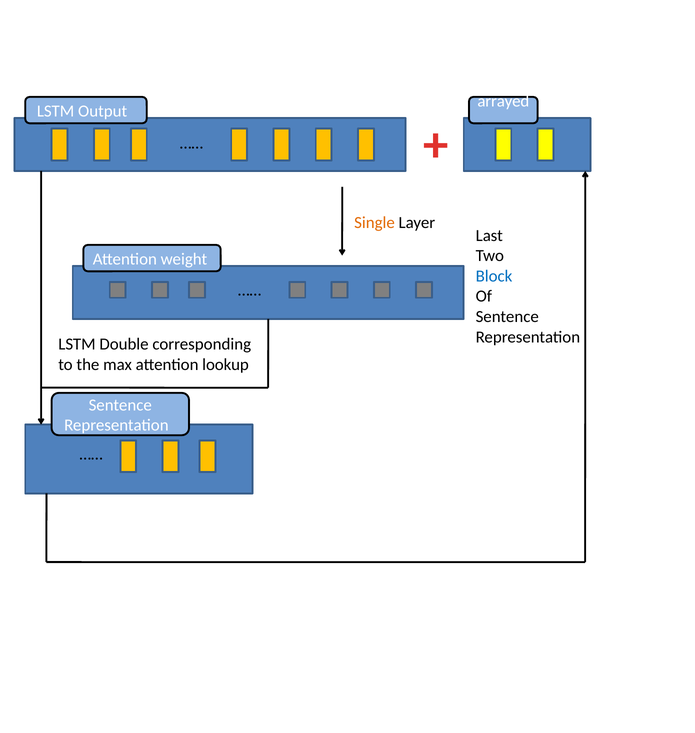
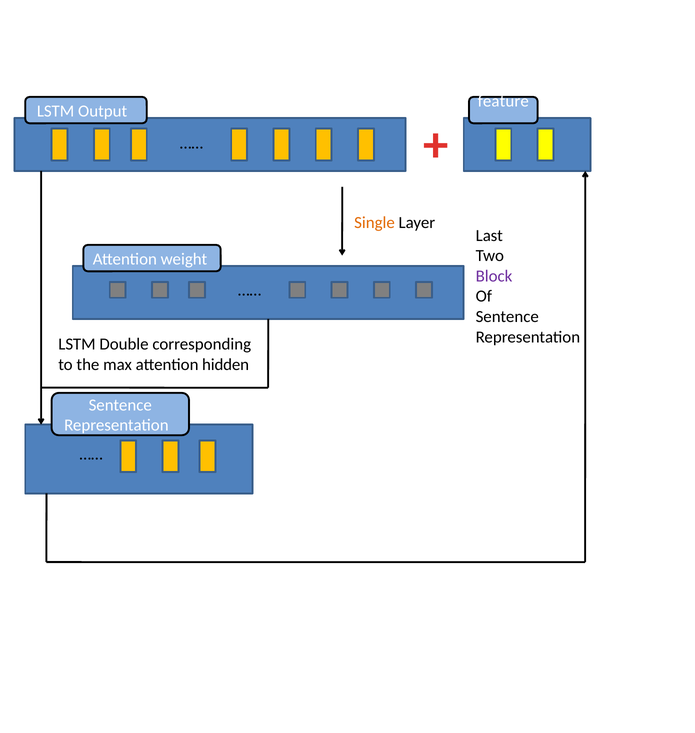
arrayed: arrayed -> feature (503, 101)
Block colour: blue -> purple (494, 276)
lookup: lookup -> hidden (226, 364)
